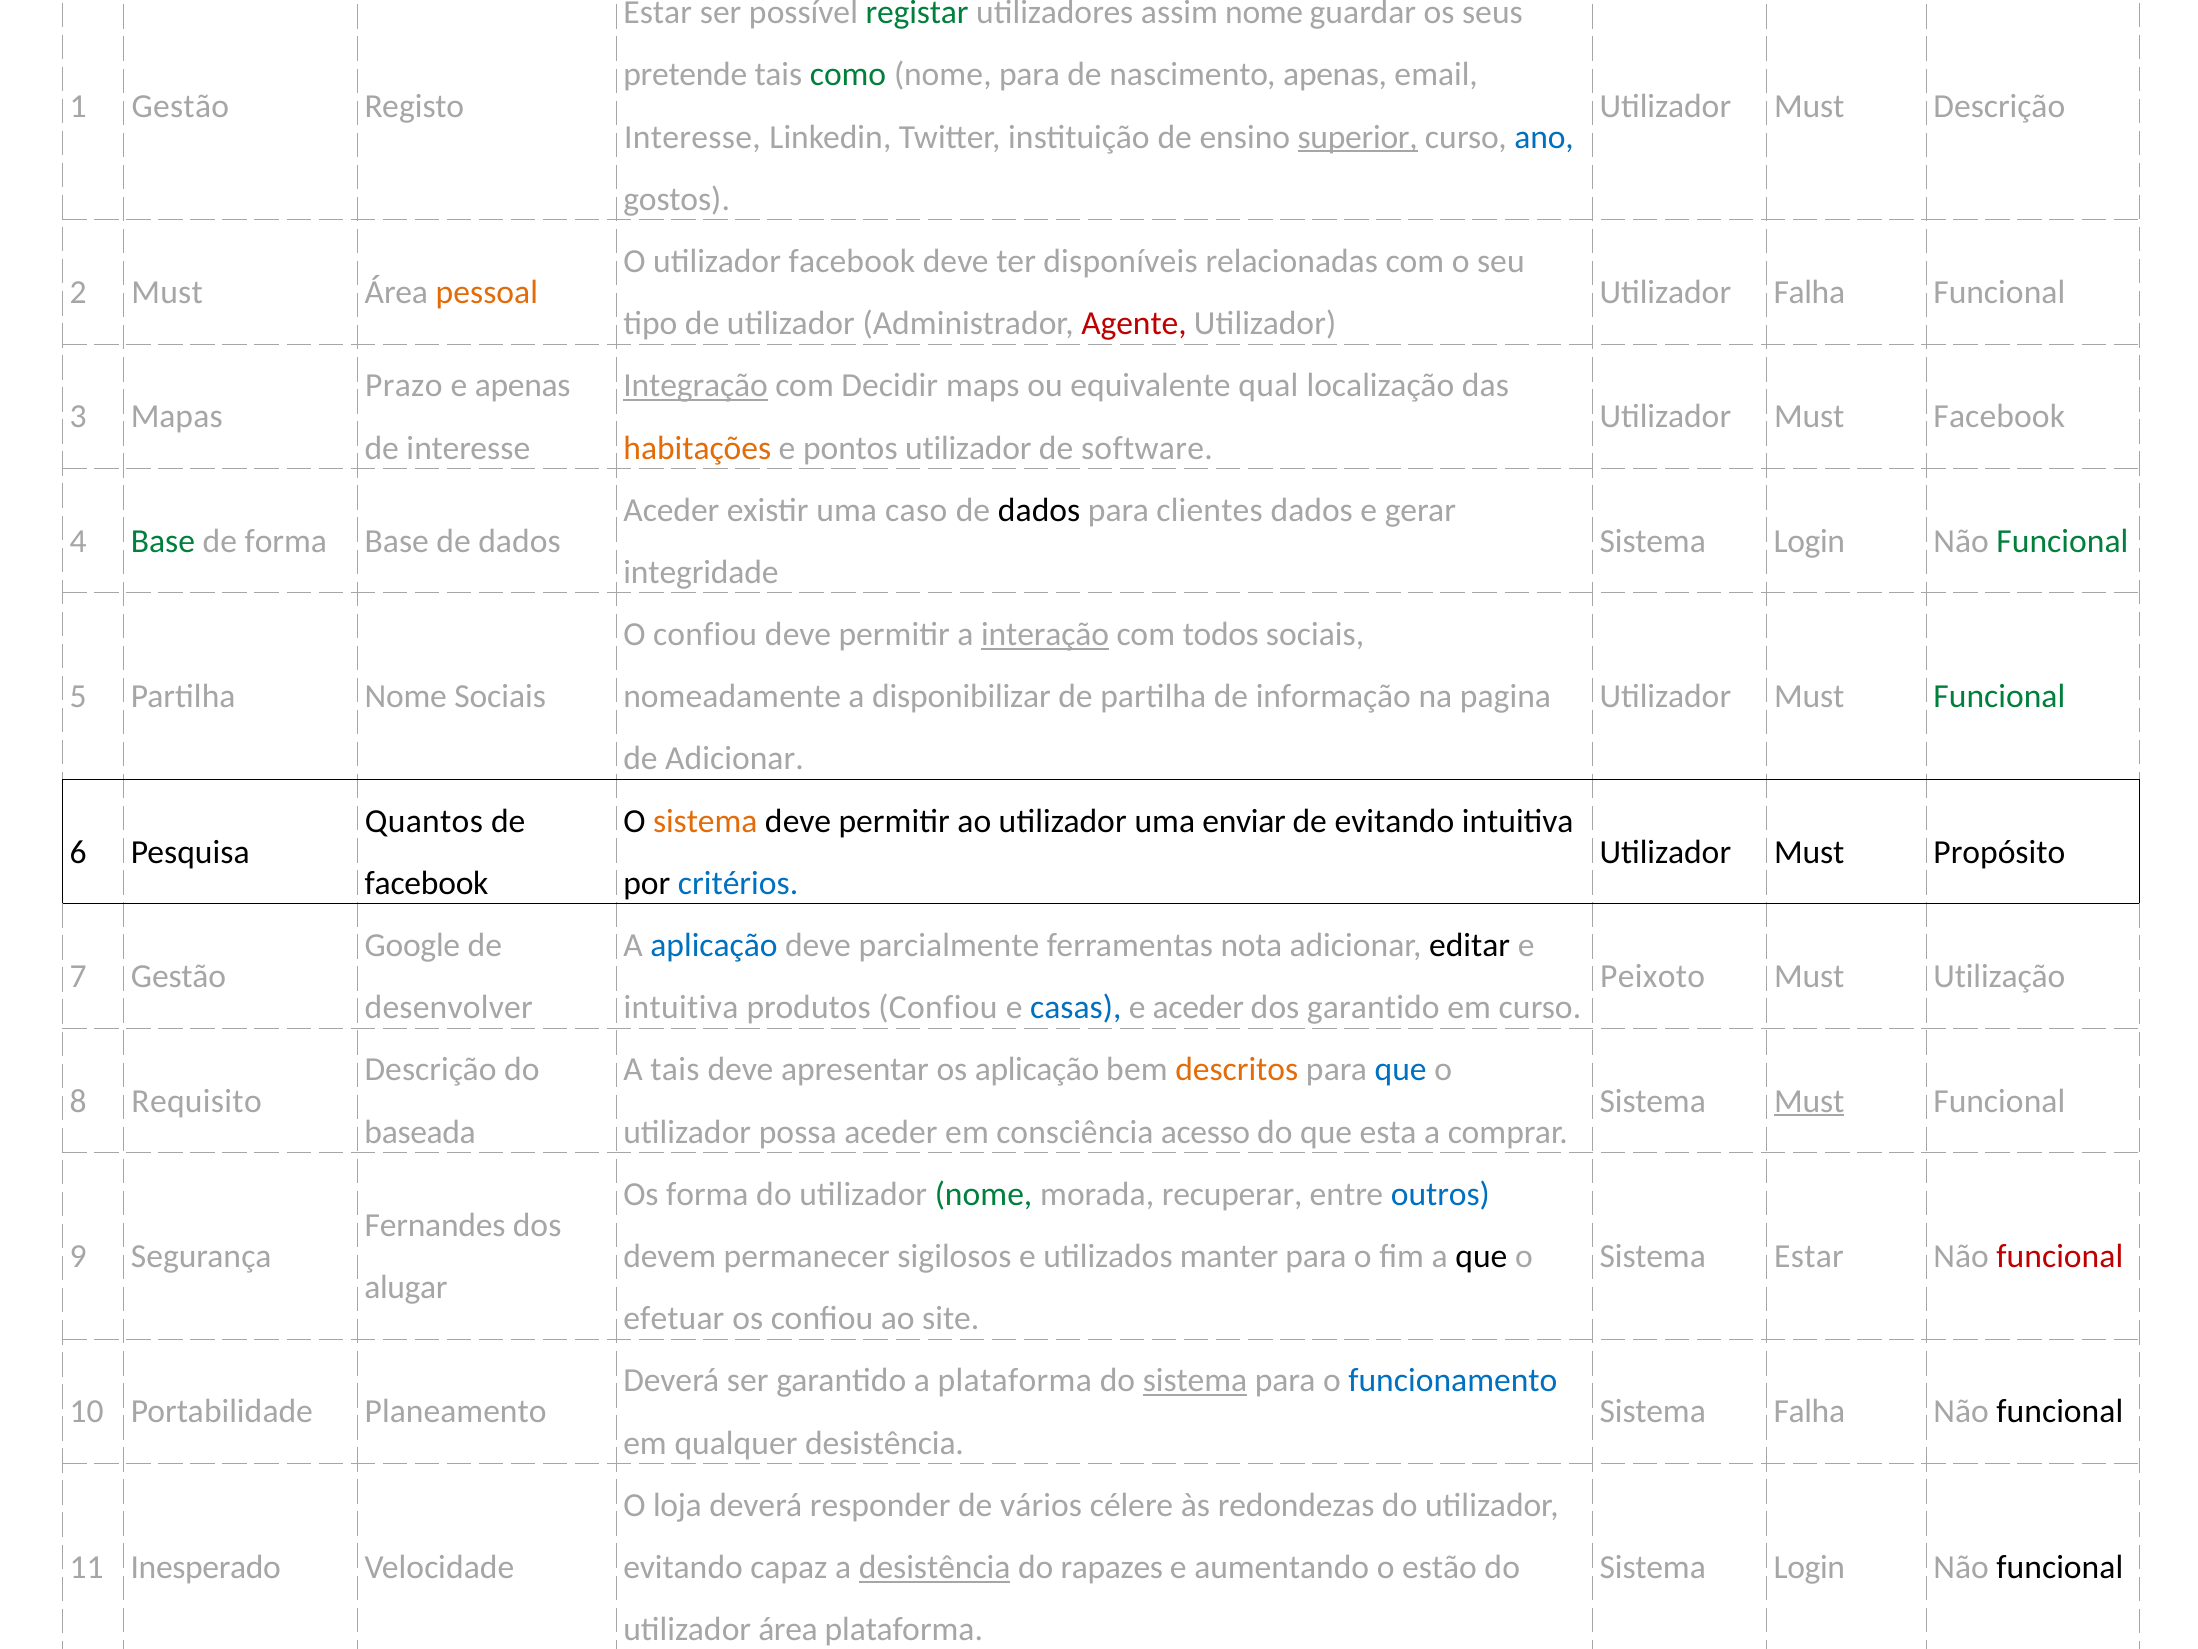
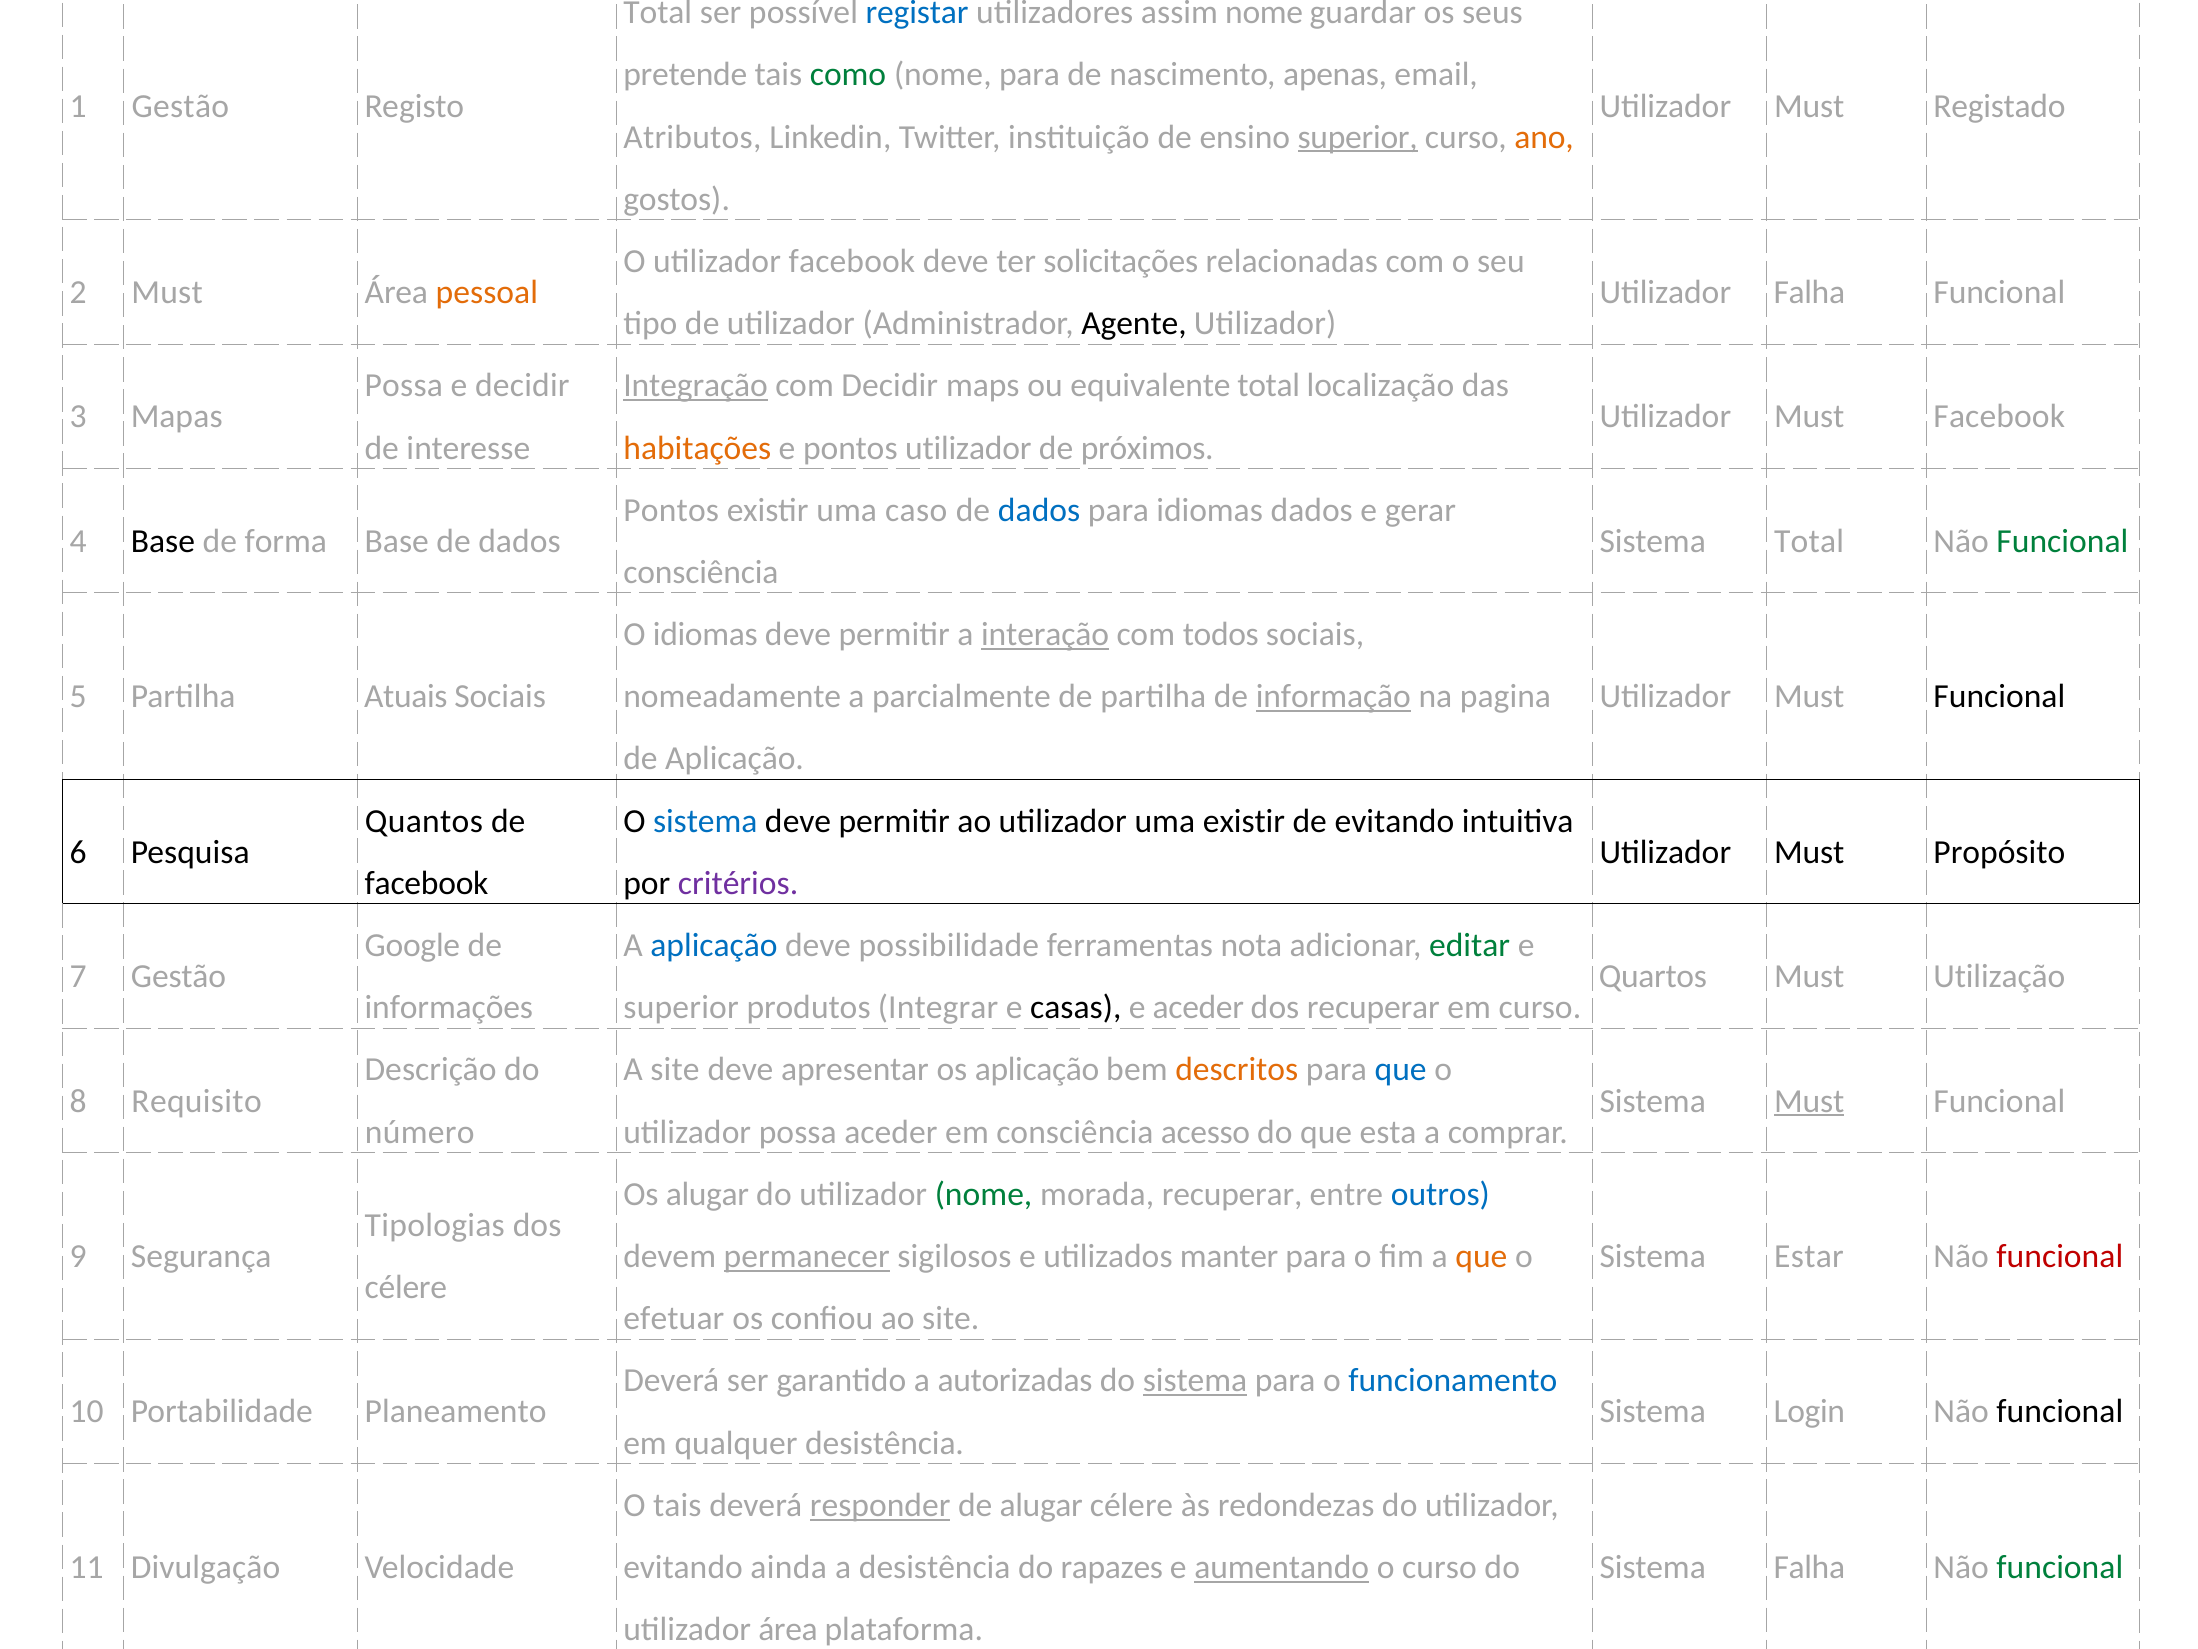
Estar: Estar -> Total (658, 13)
registar colour: green -> blue (917, 13)
Must Descrição: Descrição -> Registado (1999, 106)
Interesse: Interesse -> Atributos (692, 137)
ano colour: blue -> orange (1544, 137)
disponíveis: disponíveis -> solicitações (1121, 261)
Agente colour: red -> black (1134, 323)
Prazo: Prazo -> Possa (404, 386)
e apenas: apenas -> decidir (522, 386)
equivalente qual: qual -> total (1269, 386)
software: software -> próximos (1147, 448)
Aceder: Aceder -> Pontos (671, 510)
dados colour: black -> blue (1039, 510)
para clientes: clientes -> idiomas (1210, 510)
Base colour: green -> black (163, 541)
Login: Login -> Total (1809, 541)
integridade: integridade -> consciência (701, 572)
O confiou: confiou -> idiomas (705, 634)
Partilha Nome: Nome -> Atuais (406, 697)
disponibilizar: disponibilizar -> parcialmente (961, 697)
informação underline: none -> present (1333, 697)
Funcional colour: green -> black (1999, 697)
de Adicionar: Adicionar -> Aplicação (735, 759)
sistema colour: orange -> blue (705, 821)
uma enviar: enviar -> existir (1244, 821)
critérios colour: blue -> purple (738, 883)
deve parcialmente: parcialmente -> possibilidade (949, 945)
editar colour: black -> green (1470, 945)
Peixoto: Peixoto -> Quartos (1653, 976)
desenvolver: desenvolver -> informações (449, 1007)
intuitiva: intuitiva -> superior (681, 1007)
produtos Confiou: Confiou -> Integrar (938, 1007)
casas colour: blue -> black (1076, 1007)
dos garantido: garantido -> recuperar (1373, 1007)
A tais: tais -> site (675, 1070)
baseada: baseada -> número (420, 1132)
Os forma: forma -> alugar (707, 1194)
Fernandes: Fernandes -> Tipologias (435, 1225)
permanecer underline: none -> present (807, 1256)
que colour: black -> orange (1481, 1256)
alugar: alugar -> célere (406, 1287)
a plataforma: plataforma -> autorizadas (1015, 1380)
Sistema Falha: Falha -> Login (1809, 1411)
O loja: loja -> tais (677, 1505)
responder underline: none -> present (880, 1505)
de vários: vários -> alugar (1041, 1505)
11 Inesperado: Inesperado -> Divulgação (206, 1567)
evitando capaz: capaz -> ainda (789, 1567)
desistência underline: present -> none (935, 1567)
aumentando underline: none -> present (1282, 1567)
o estão: estão -> curso (1439, 1567)
Login: Login -> Falha (1809, 1567)
funcional colour: black -> green (2060, 1567)
